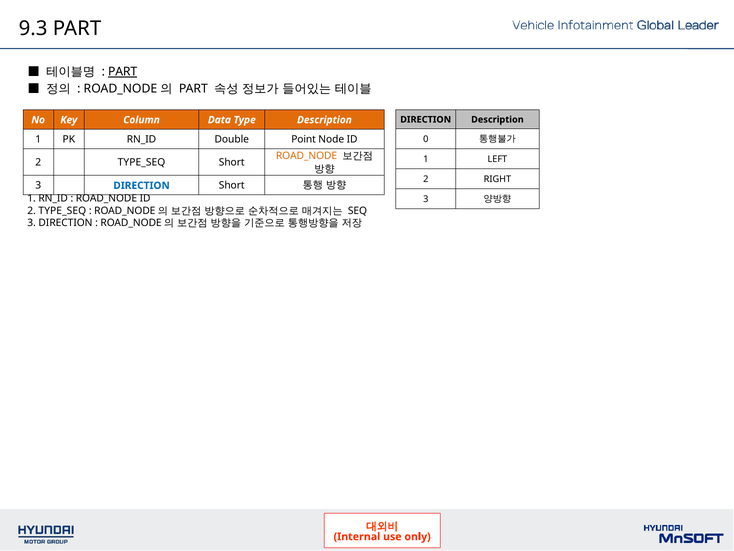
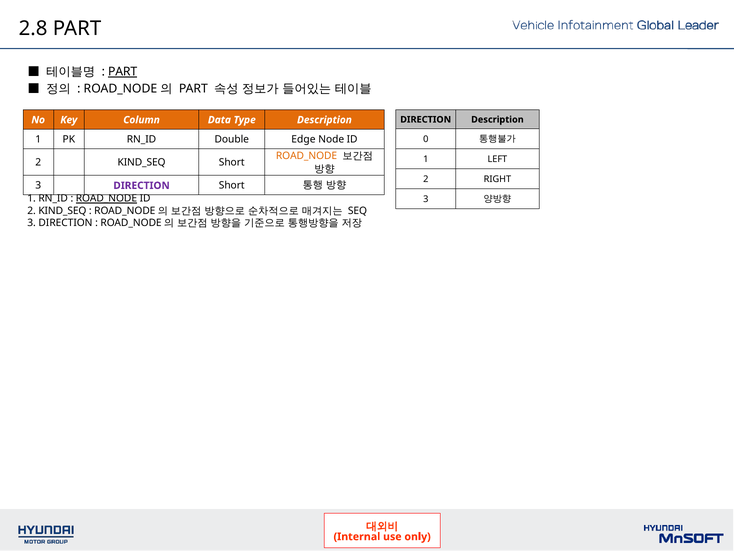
9.3: 9.3 -> 2.8 (33, 28)
Point: Point -> Edge (303, 139)
TYPE_SEQ: TYPE_SEQ -> KIND_SEQ (142, 162)
DIRECTION colour: blue -> purple (142, 185)
ROAD_NODE underline: none -> present (106, 198)
TYPE_SEQ: TYPE_SEQ -> KIND_SEQ (62, 211)
